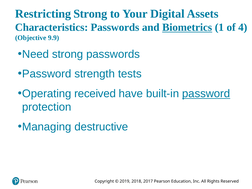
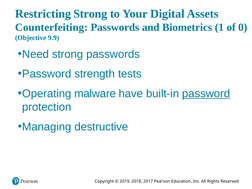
Characteristics: Characteristics -> Counterfeiting (51, 27)
Biometrics underline: present -> none (187, 27)
4: 4 -> 0 (243, 27)
received: received -> malware (95, 94)
